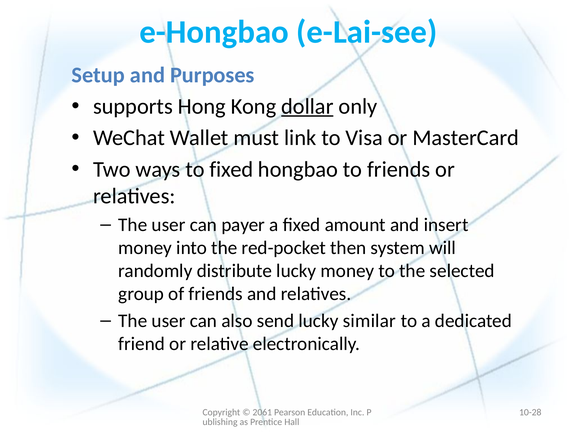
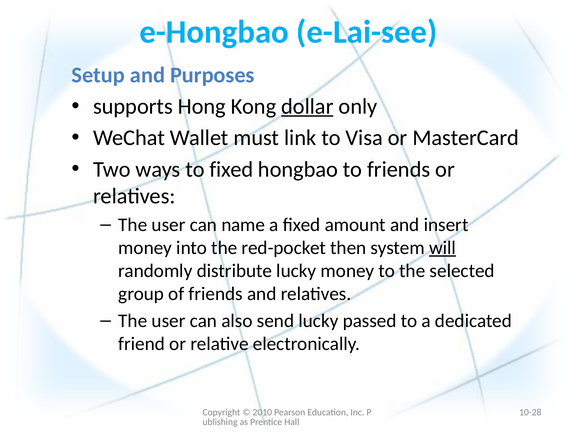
payer: payer -> name (243, 225)
will underline: none -> present (443, 248)
similar: similar -> passed (370, 321)
2061: 2061 -> 2010 (262, 412)
